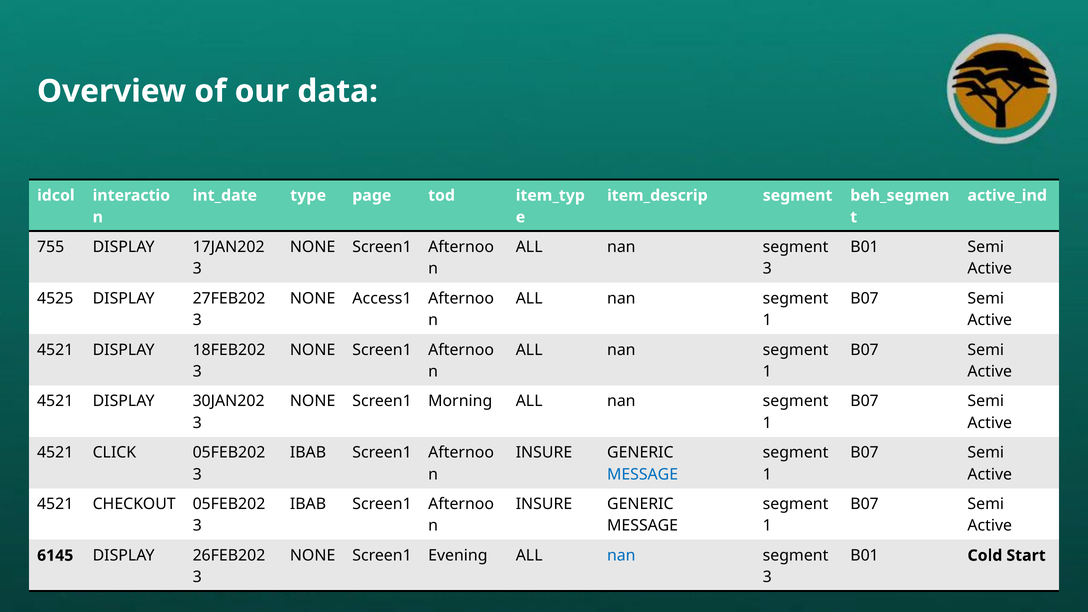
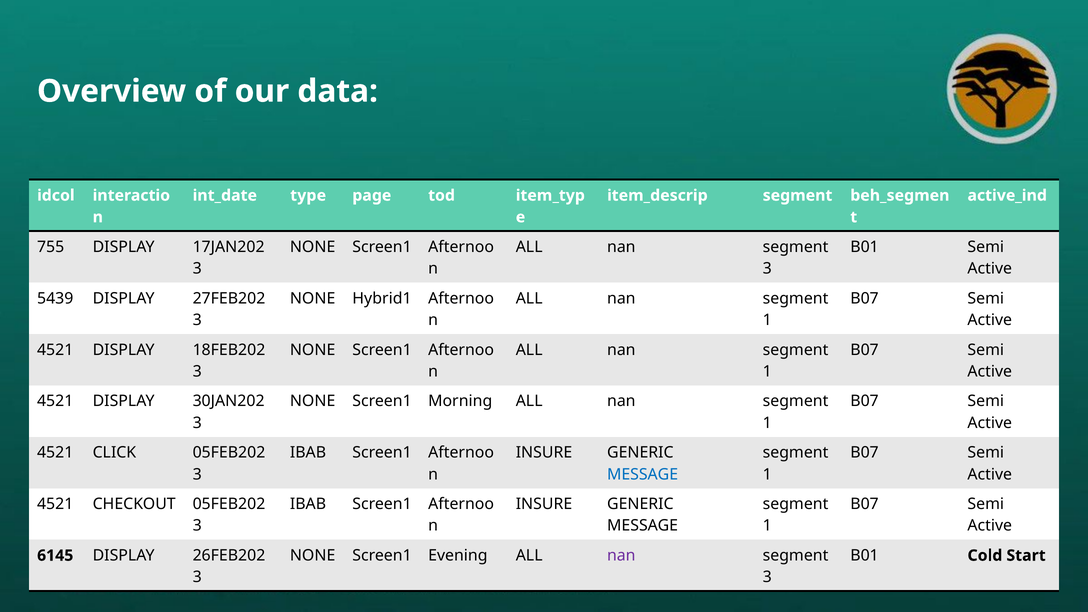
4525: 4525 -> 5439 (55, 298)
Access1: Access1 -> Hybrid1 (382, 298)
nan colour: blue -> purple (621, 556)
